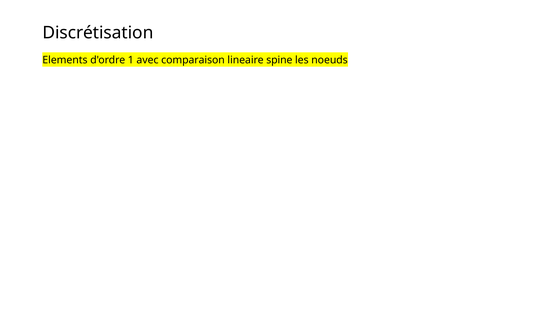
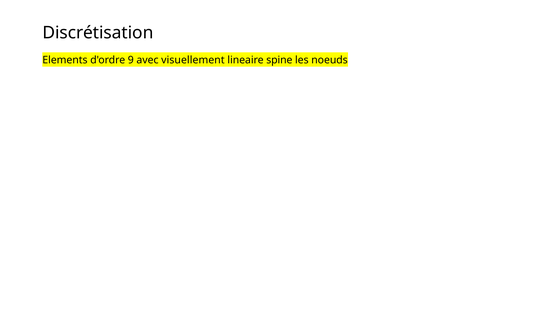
1: 1 -> 9 (131, 60)
comparaison: comparaison -> visuellement (193, 60)
